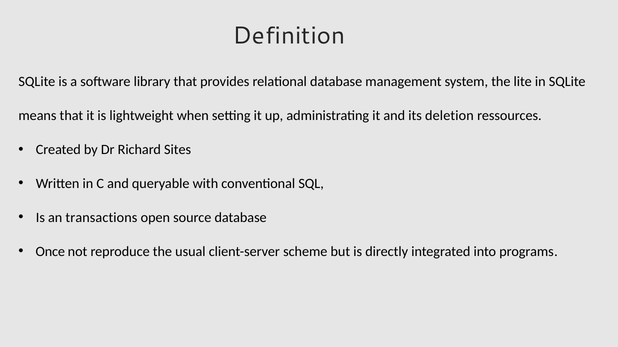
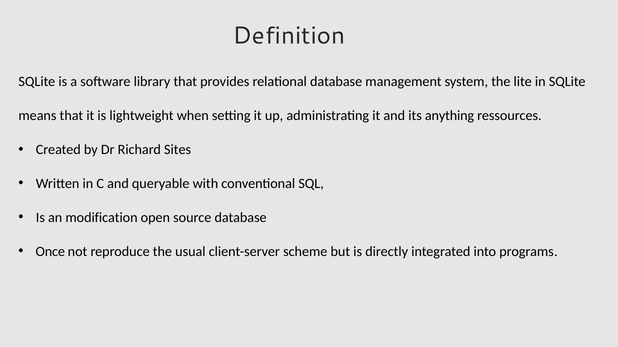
deletion: deletion -> anything (450, 116)
transactions: transactions -> modification (102, 218)
